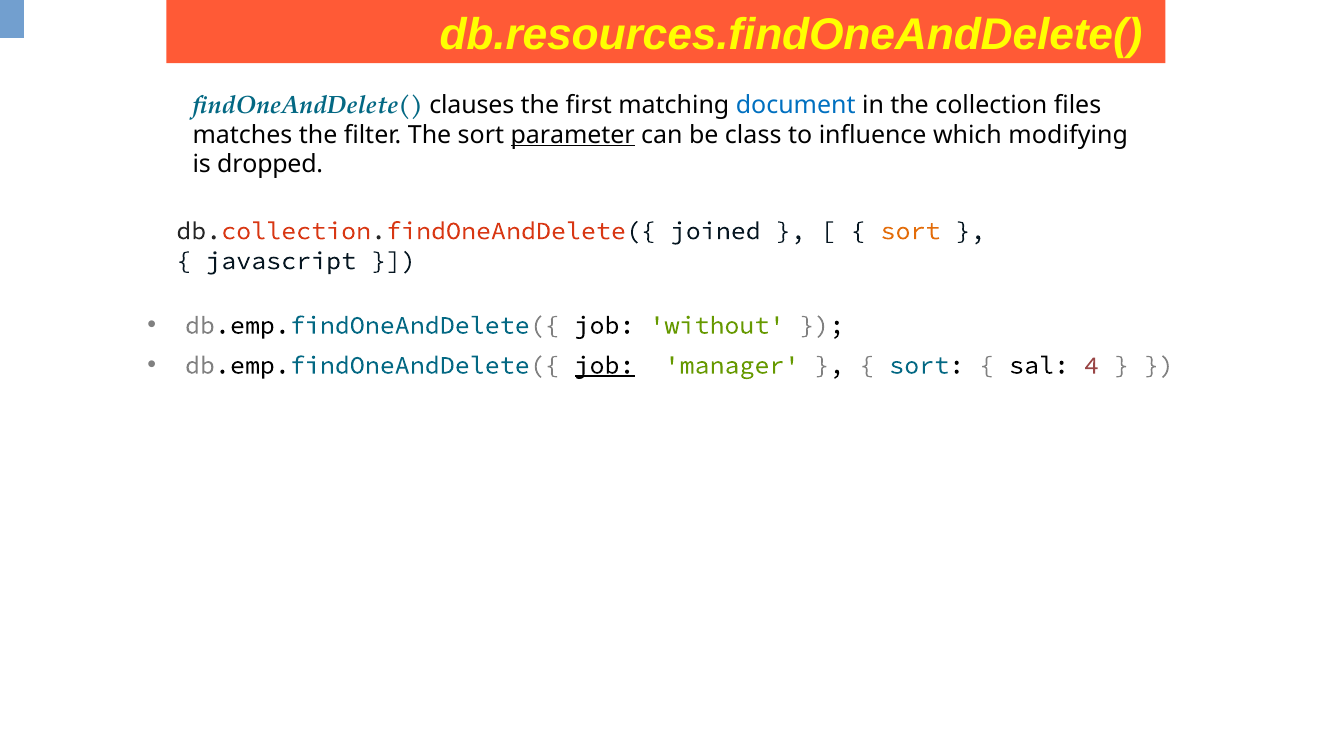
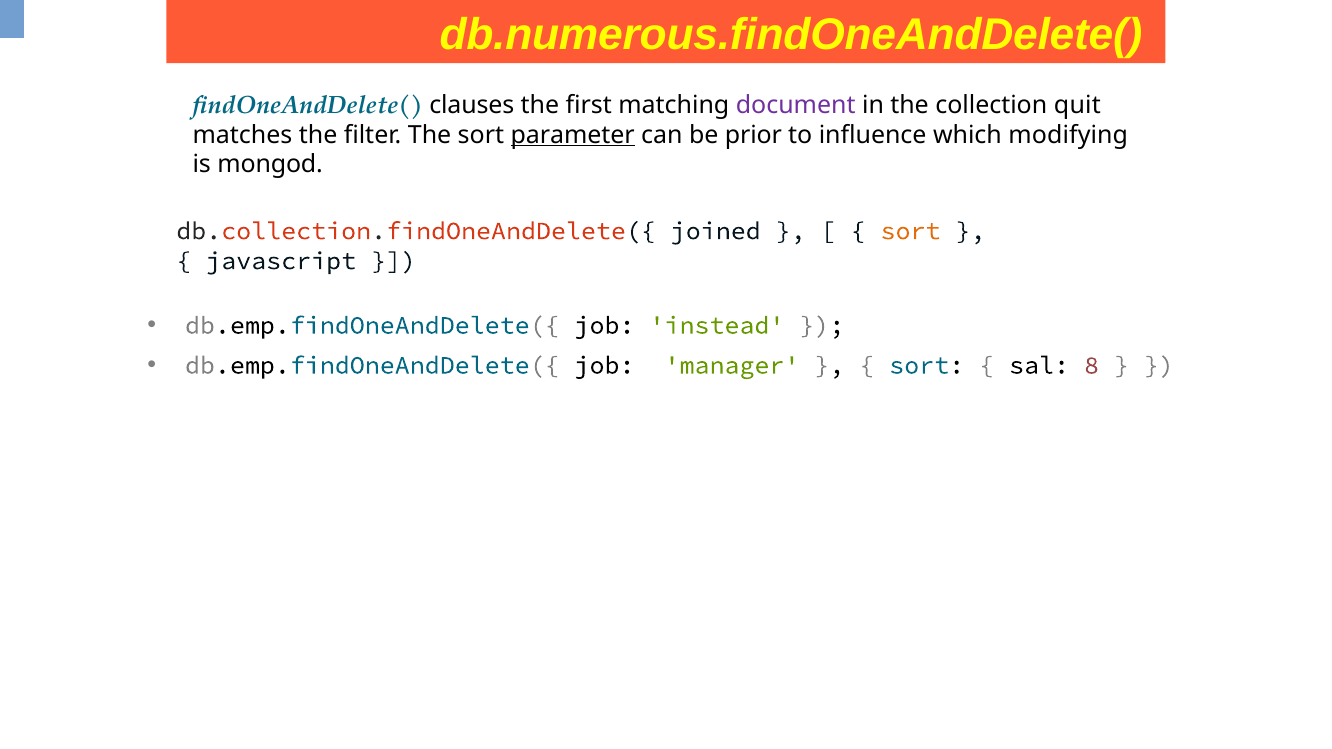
db.resources.findOneAndDelete(: db.resources.findOneAndDelete( -> db.numerous.findOneAndDelete( (791, 35)
document colour: blue -> purple (796, 105)
files: files -> quit (1077, 105)
class: class -> prior (753, 135)
dropped: dropped -> mongod (270, 165)
without: without -> instead (717, 325)
job underline: present -> none (605, 365)
4: 4 -> 8 (1092, 365)
